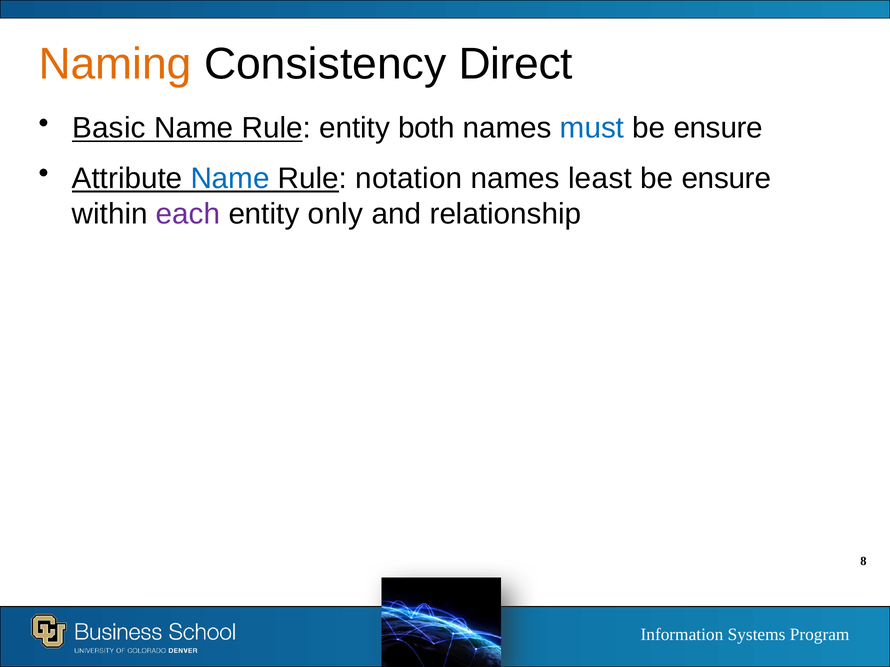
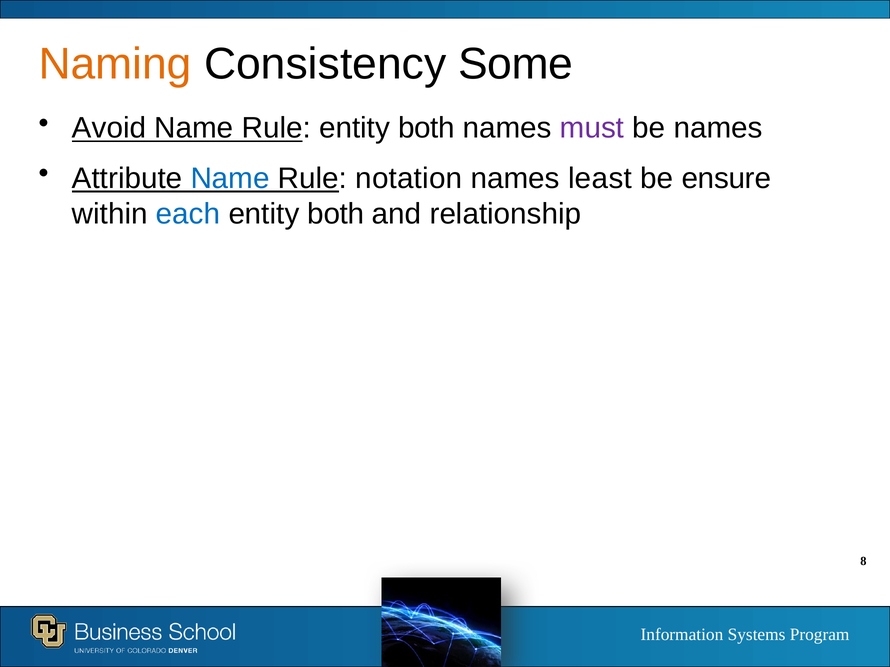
Direct: Direct -> Some (516, 64)
Basic: Basic -> Avoid (109, 128)
must colour: blue -> purple (592, 128)
ensure: ensure -> names (718, 128)
each colour: purple -> blue (188, 214)
only: only -> both (336, 214)
